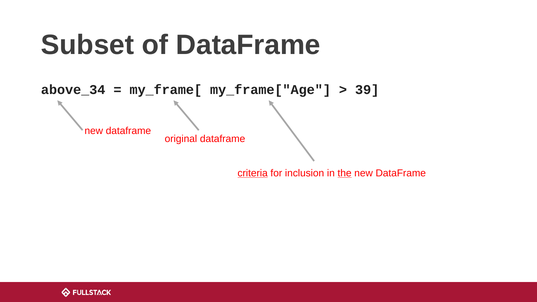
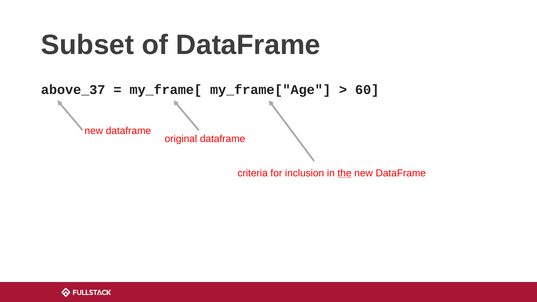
above_34: above_34 -> above_37 (73, 90)
39: 39 -> 60 (367, 90)
criteria underline: present -> none (253, 173)
